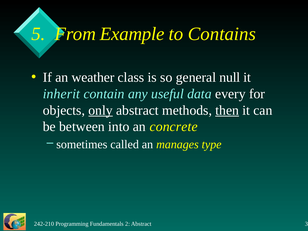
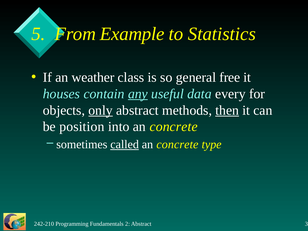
Contains: Contains -> Statistics (222, 34)
null: null -> free (230, 77)
inherit: inherit -> houses (61, 94)
any underline: none -> present (138, 94)
between: between -> position (82, 127)
called underline: none -> present (125, 144)
manages: manages -> concrete (177, 144)
